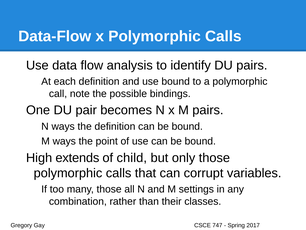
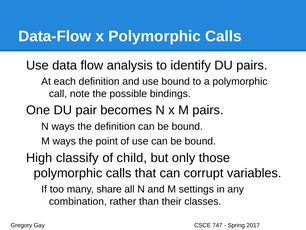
extends: extends -> classify (77, 157)
many those: those -> share (109, 189)
